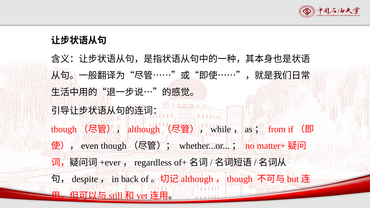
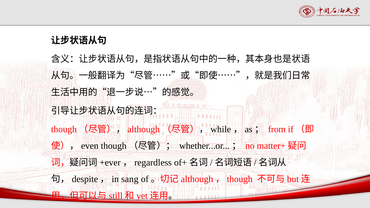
back: back -> sang (130, 179)
